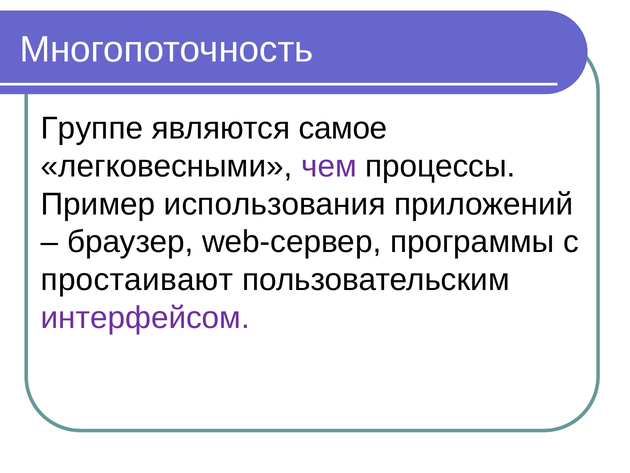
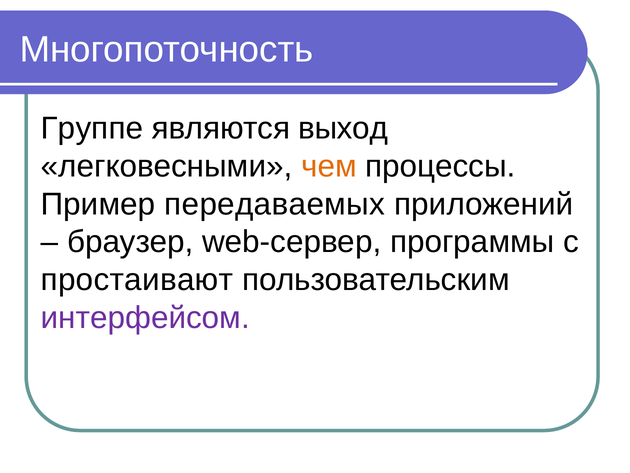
самое: самое -> выход (343, 128)
чем colour: purple -> orange (329, 166)
использования: использования -> передаваемых (275, 204)
